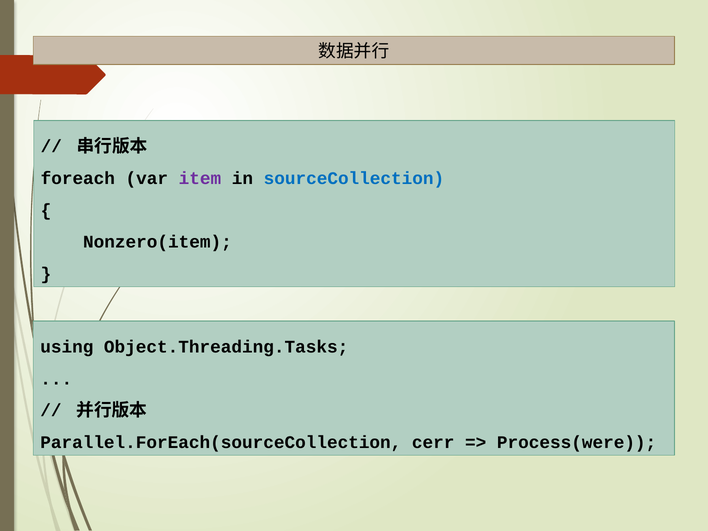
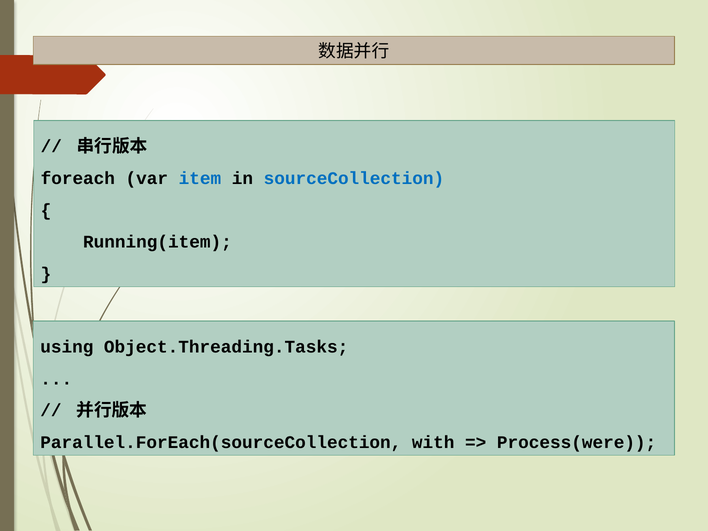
item colour: purple -> blue (200, 178)
Nonzero(item: Nonzero(item -> Running(item (157, 242)
cerr: cerr -> with (433, 442)
